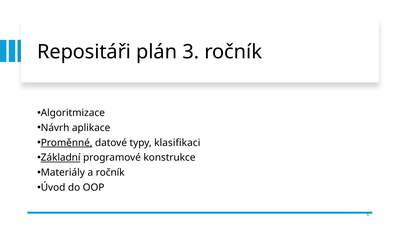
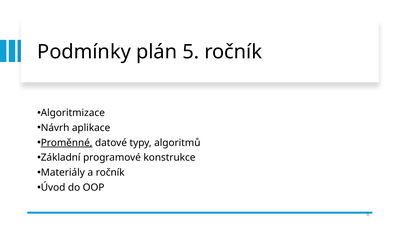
Repositáři: Repositáři -> Podmínky (84, 52)
3: 3 -> 5 (191, 52)
klasifikaci: klasifikaci -> algoritmů (177, 143)
Základní underline: present -> none (61, 158)
